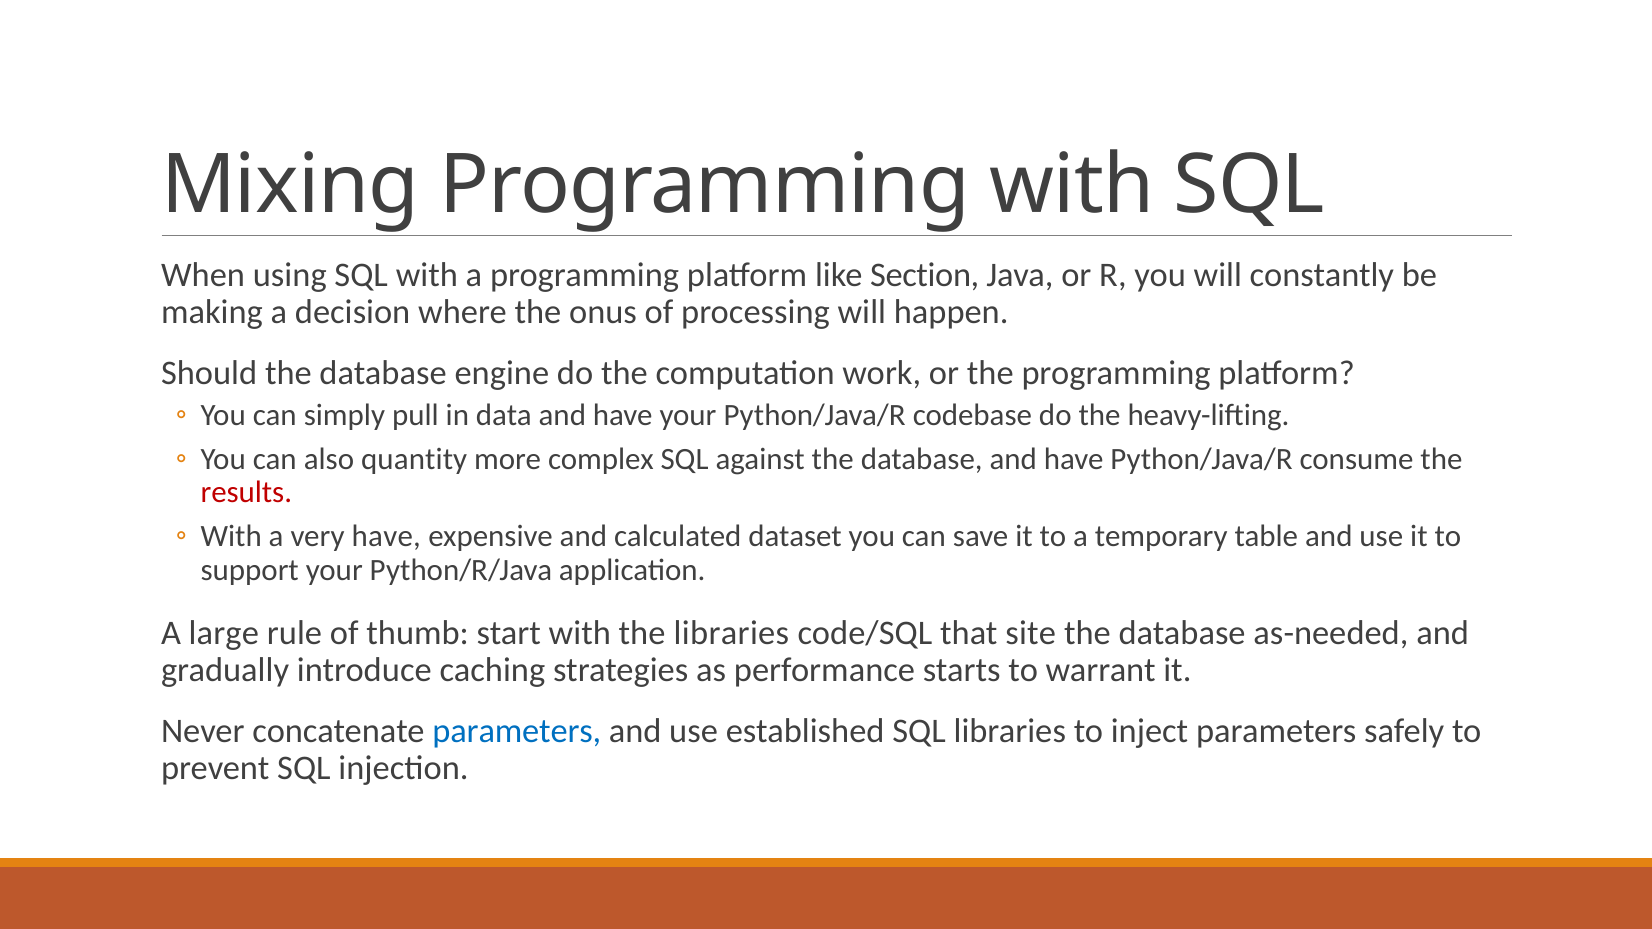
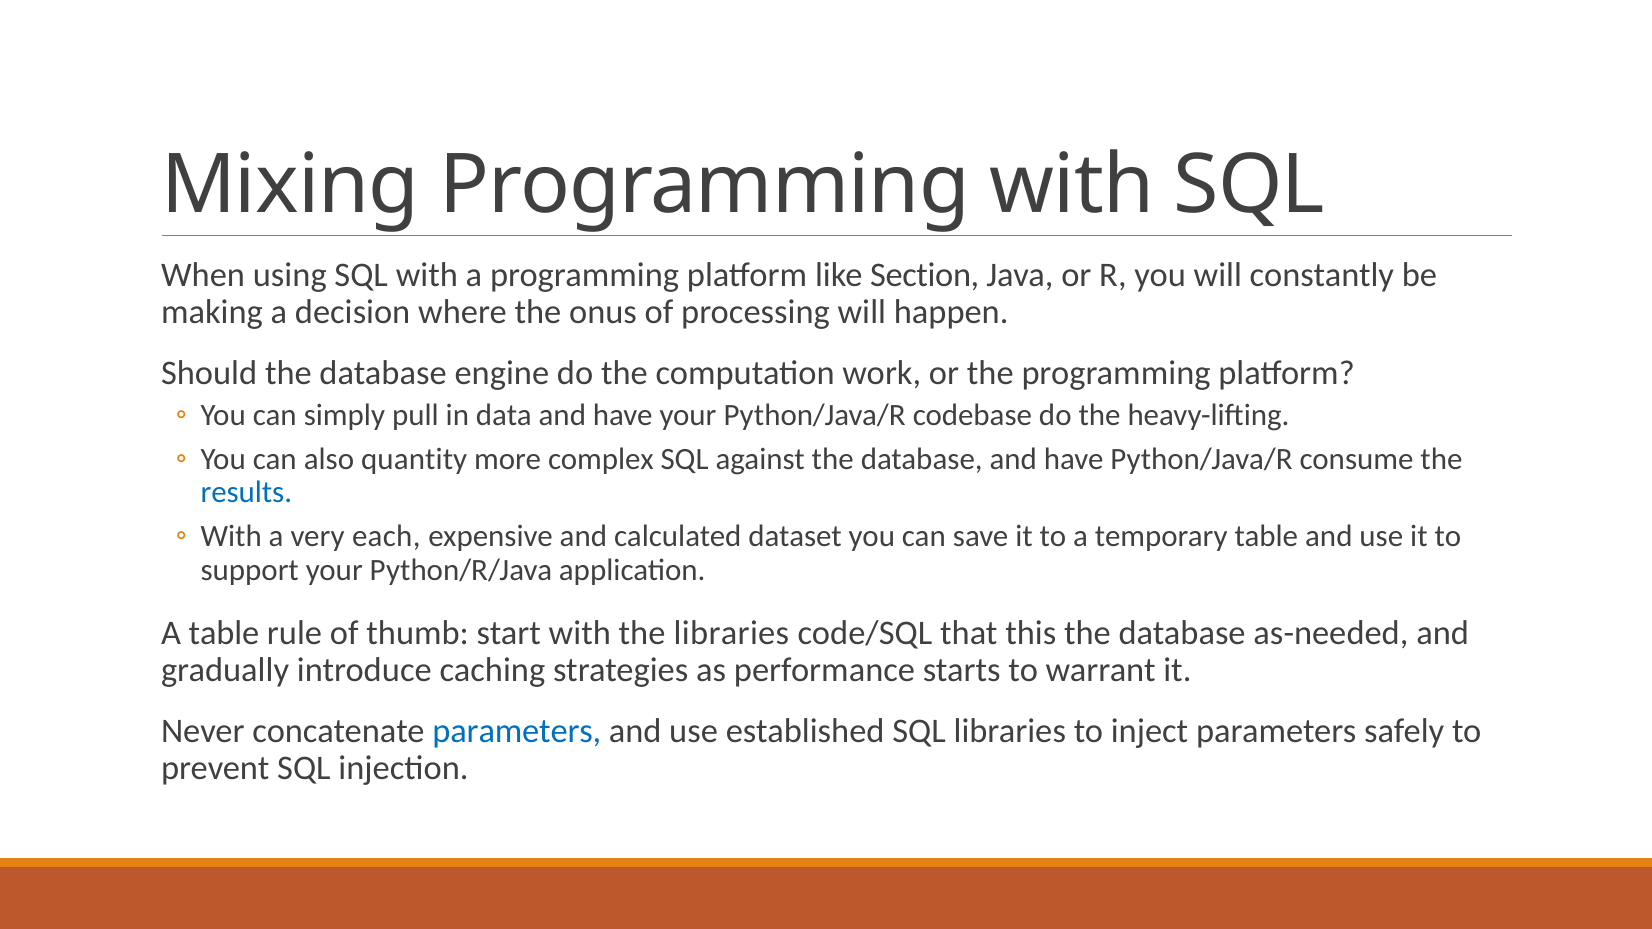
results colour: red -> blue (246, 493)
very have: have -> each (386, 537)
A large: large -> table (224, 633)
site: site -> this (1031, 633)
